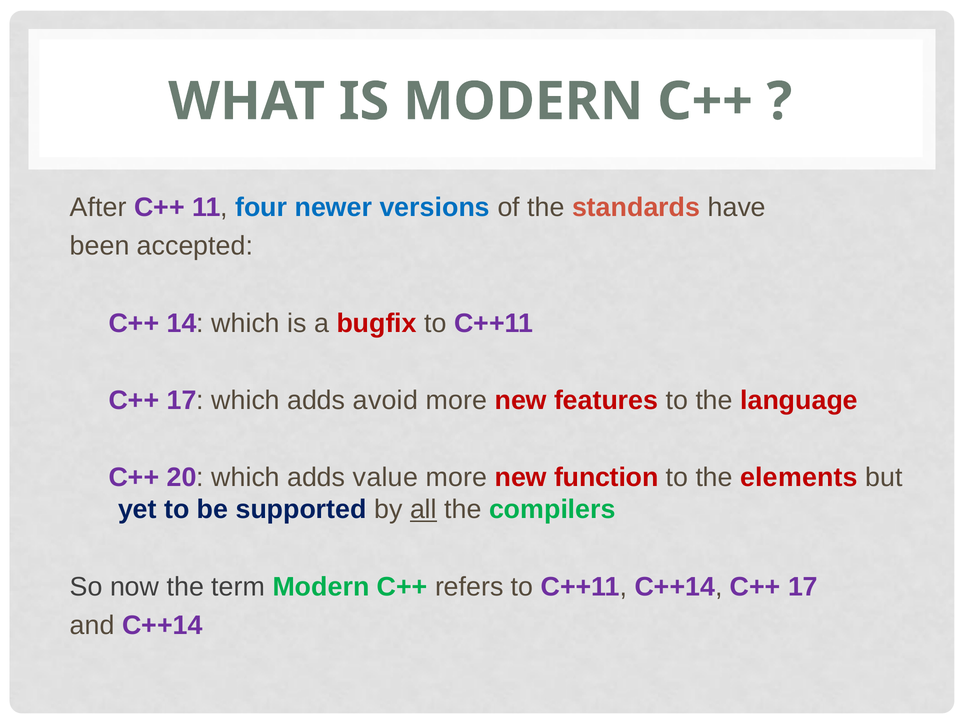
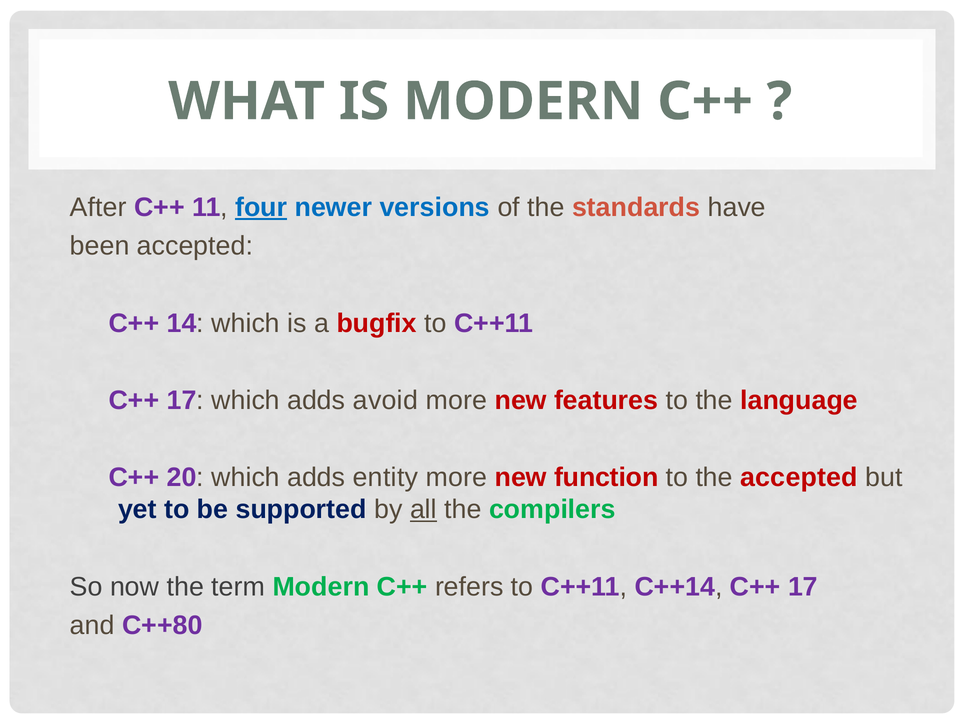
four underline: none -> present (261, 208)
value: value -> entity (385, 477)
the elements: elements -> accepted (799, 477)
and C++14: C++14 -> C++80 (162, 625)
